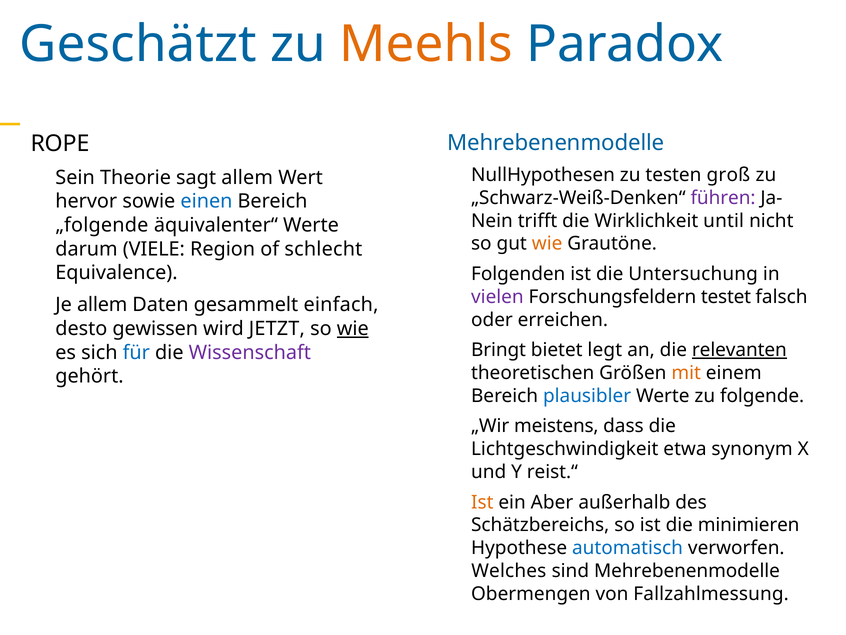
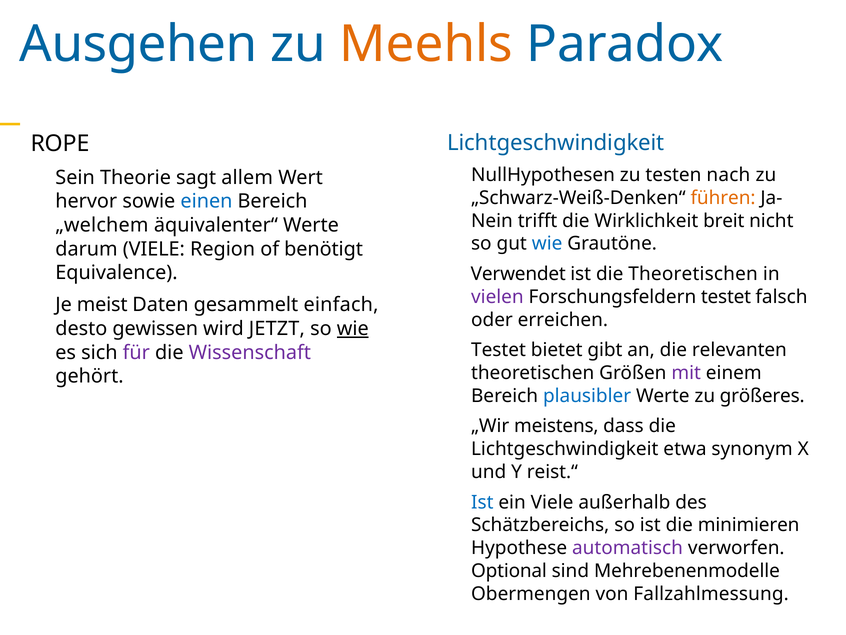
Geschätzt: Geschätzt -> Ausgehen (138, 44)
Mehrebenenmodelle: Mehrebenenmodelle -> Lichtgeschwindigkeit (556, 143)
groß: groß -> nach (728, 175)
führen colour: purple -> orange (723, 198)
until: until -> breit (724, 221)
„folgende: „folgende -> „welchem (102, 225)
wie colour: orange -> blue (547, 244)
schlecht: schlecht -> benötigt (324, 249)
Folgenden: Folgenden -> Verwendet (518, 274)
die Untersuchung: Untersuchung -> Theoretischen (693, 274)
Je allem: allem -> meist (102, 305)
Bringt: Bringt -> Testet (498, 350)
legt: legt -> gibt (605, 350)
relevanten underline: present -> none (739, 350)
für colour: blue -> purple (136, 352)
mit colour: orange -> purple (686, 373)
folgende: folgende -> größeres (762, 396)
Ist colour: orange -> blue (482, 502)
ein Aber: Aber -> Viele (552, 502)
automatisch colour: blue -> purple (628, 548)
Welches: Welches -> Optional (509, 570)
